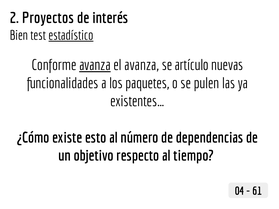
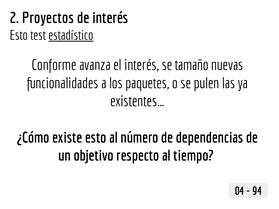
Bien: Bien -> Esto (19, 35)
avanza underline: present -> none (95, 65)
el avanza: avanza -> interés (142, 65)
artículo: artículo -> tamaño (192, 65)
61: 61 -> 94 (257, 191)
